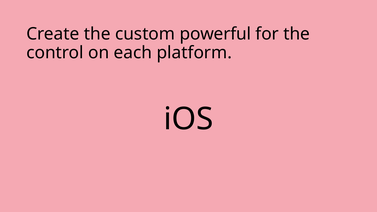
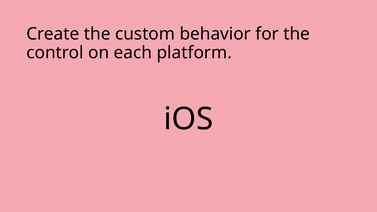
powerful: powerful -> behavior (215, 34)
